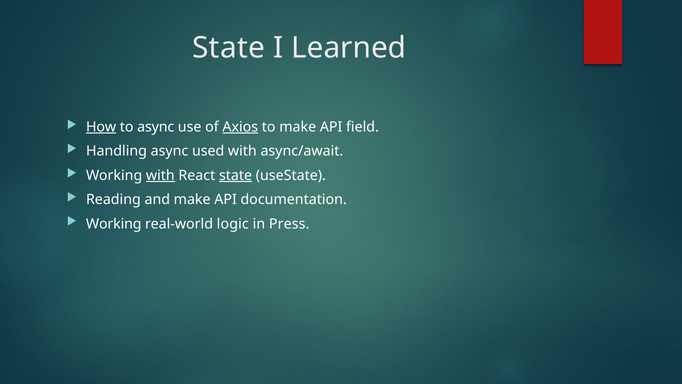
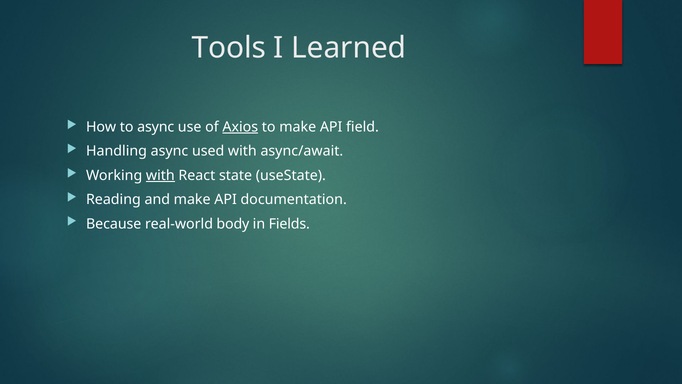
State: State -> Tools (229, 48)
How underline: present -> none (101, 127)
state underline: present -> none (236, 175)
Working: Working -> Because (114, 224)
logic: logic -> body (233, 224)
Press: Press -> Fields (289, 224)
